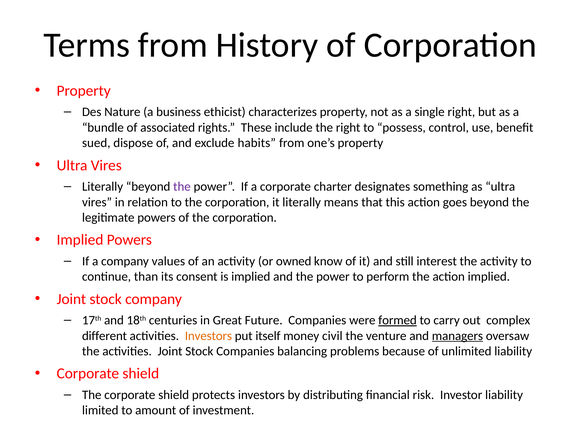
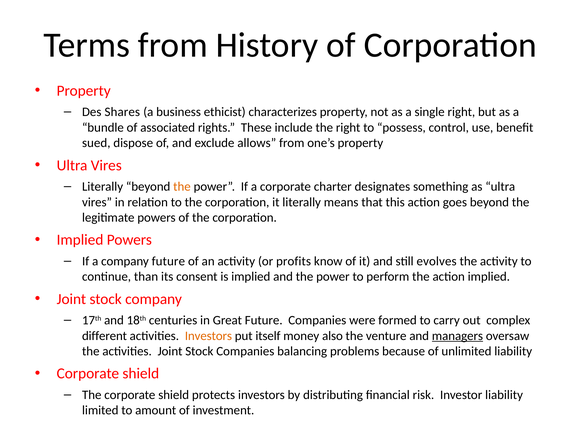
Nature: Nature -> Shares (122, 112)
habits: habits -> allows (257, 143)
the colour: purple -> orange (182, 186)
company values: values -> future (168, 261)
owned: owned -> profits (294, 261)
interest: interest -> evolves (437, 261)
formed underline: present -> none (398, 320)
civil: civil -> also (332, 336)
